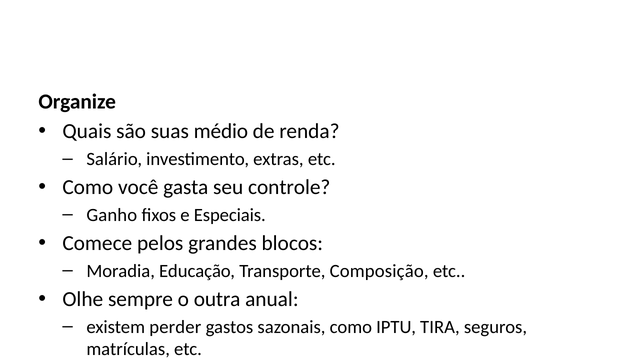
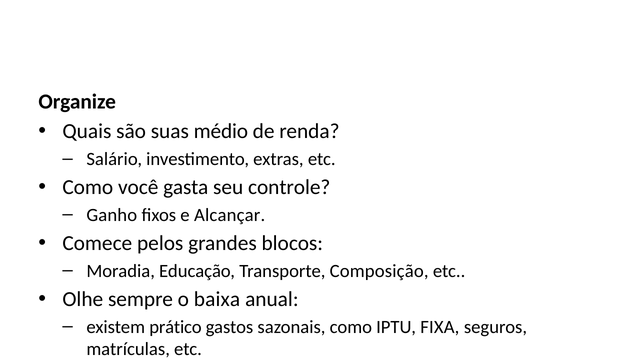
Especiais: Especiais -> Alcançar (230, 215)
outra: outra -> baixa (217, 299)
perder: perder -> prático (175, 327)
TIRA: TIRA -> FIXA (440, 327)
